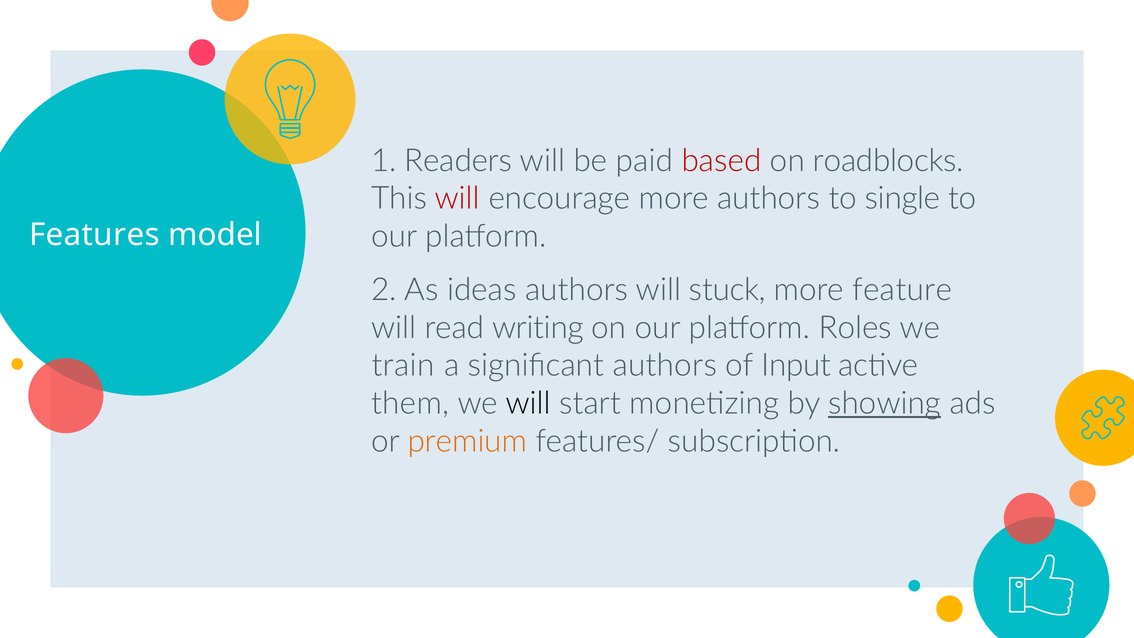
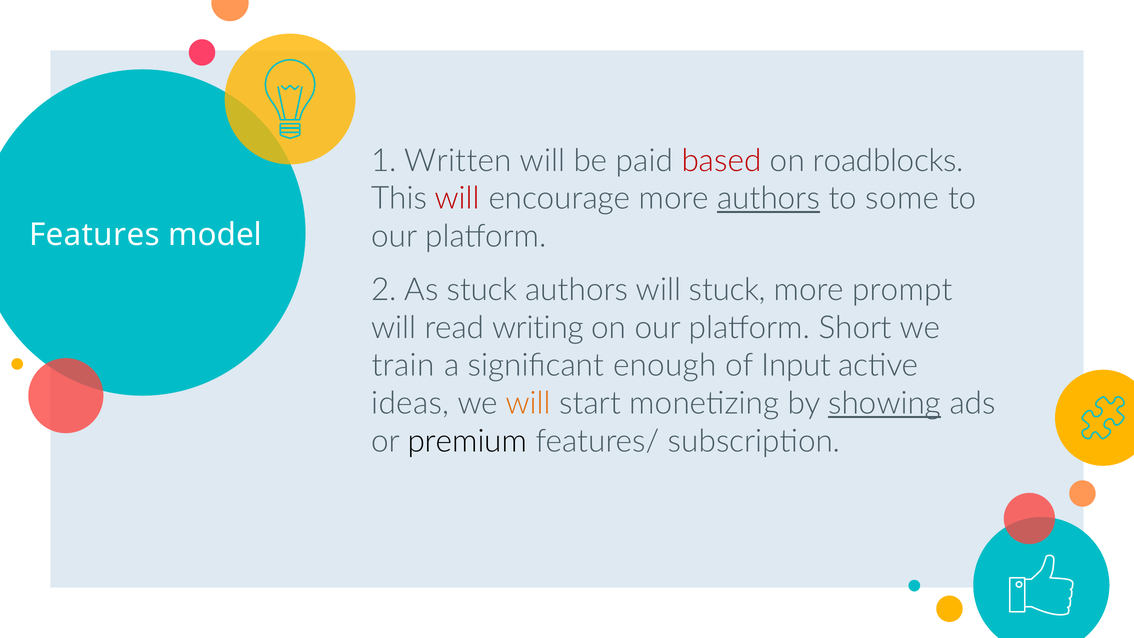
Readers: Readers -> Written (458, 161)
authors underline: none -> present (769, 198)
single: single -> some (902, 198)
As ideas: ideas -> stuck (482, 290)
feature: feature -> prompt (902, 290)
Roles: Roles -> Short (855, 328)
significant authors: authors -> enough (665, 365)
them: them -> ideas (410, 403)
will colour: black -> orange (528, 403)
premium colour: orange -> black (467, 441)
